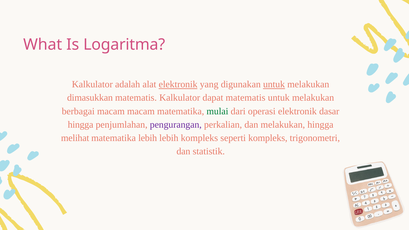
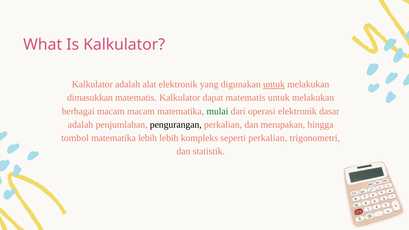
Is Logaritma: Logaritma -> Kalkulator (124, 45)
elektronik underline: present -> none (178, 84)
hingga: hingga -> adalah (80, 125)
pengurangan colour: purple -> black (176, 125)
dan melakukan: melakukan -> merupakan (283, 125)
melihat: melihat -> tombol (75, 138)
seperti kompleks: kompleks -> perkalian (268, 138)
